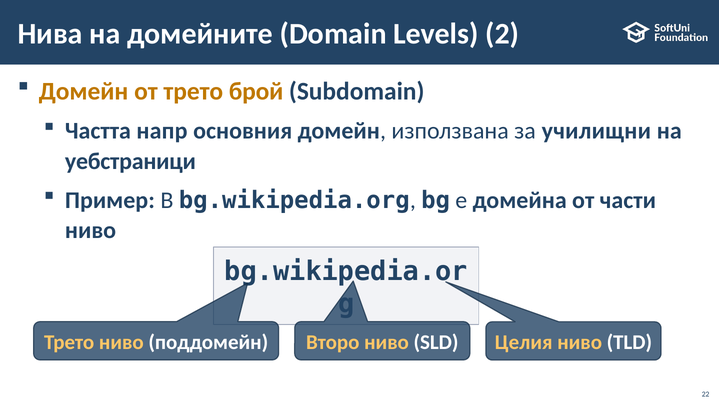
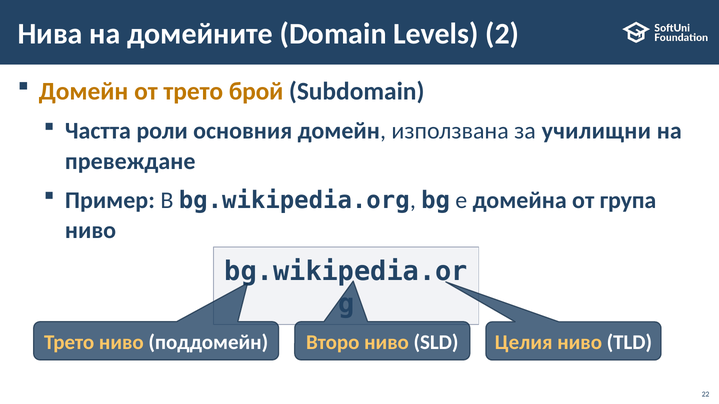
напр: напр -> роли (162, 131)
уебстраници: уебстраници -> превеждане (130, 161)
части: части -> група (628, 201)
